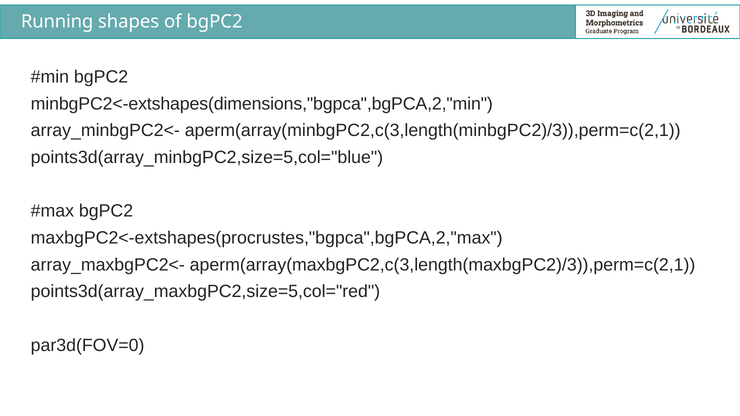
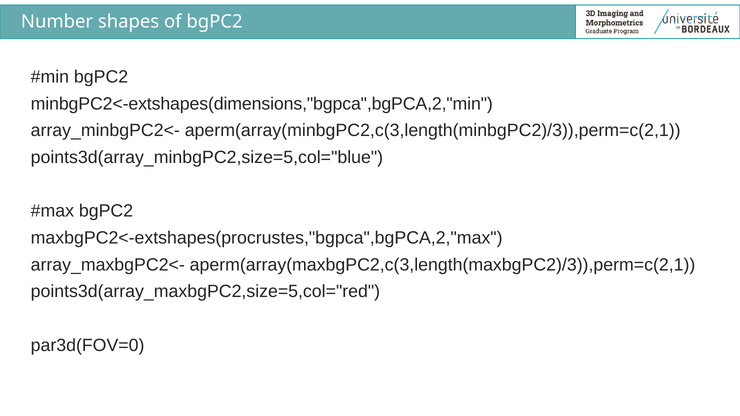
Running: Running -> Number (57, 22)
